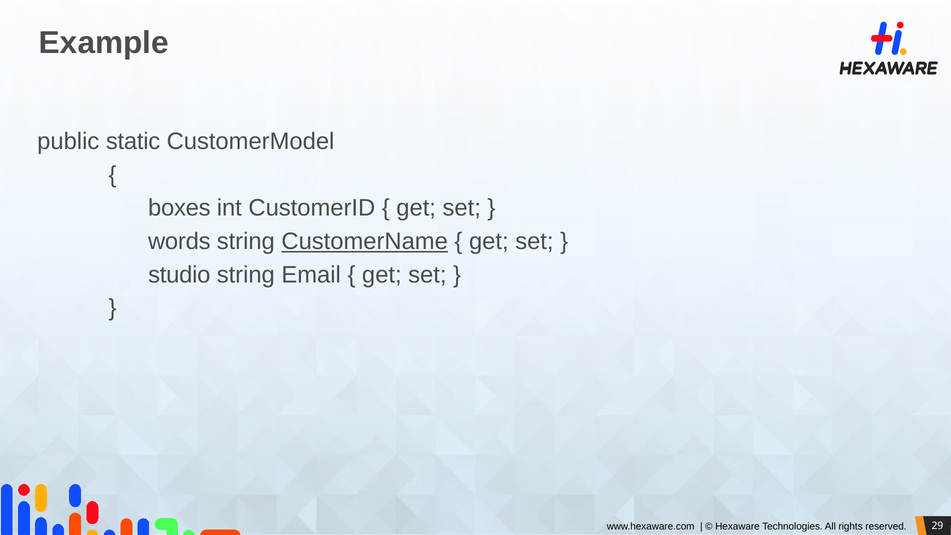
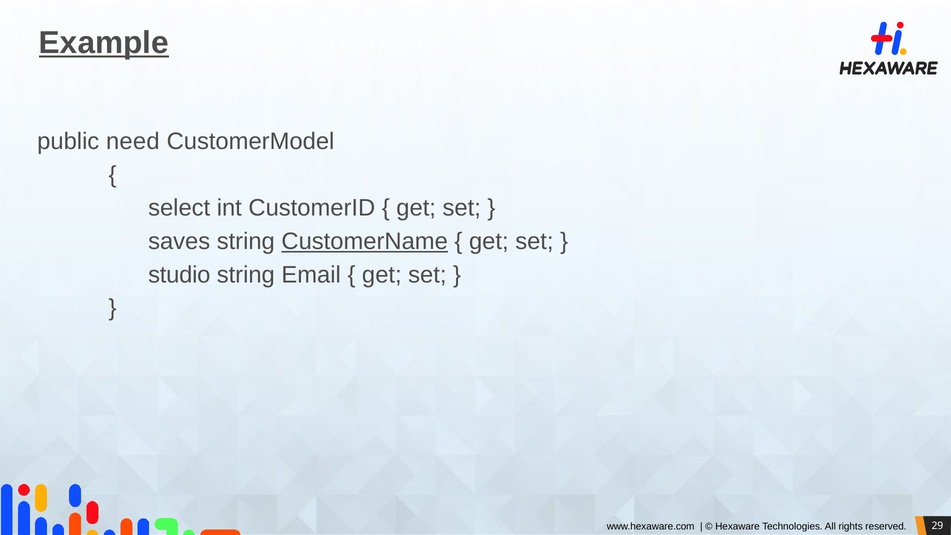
Example underline: none -> present (104, 43)
static: static -> need (133, 142)
boxes: boxes -> select (179, 208)
words: words -> saves (179, 241)
